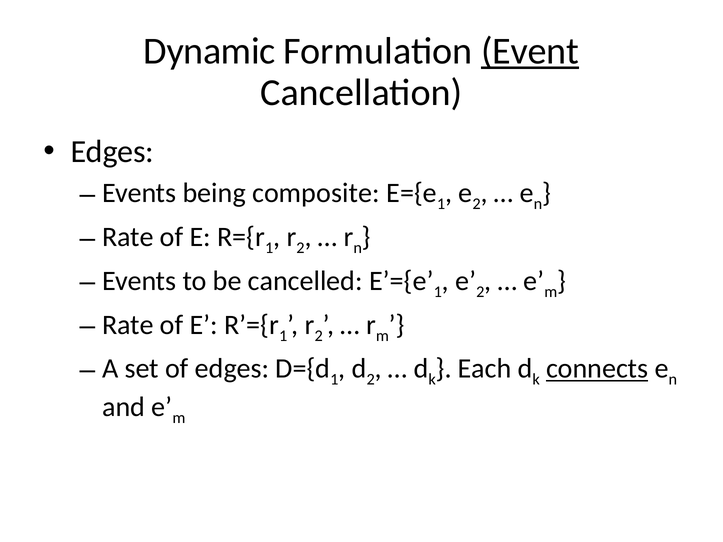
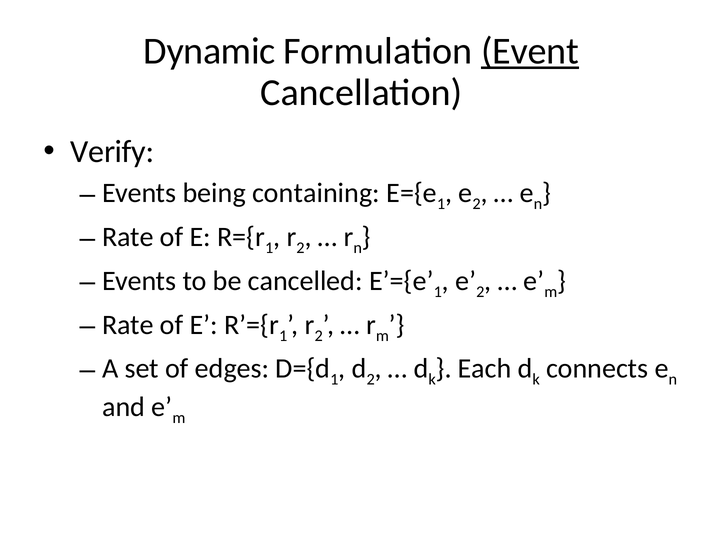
Edges: Edges -> Verify (112, 152)
composite: composite -> containing (316, 193)
connects underline: present -> none (597, 369)
